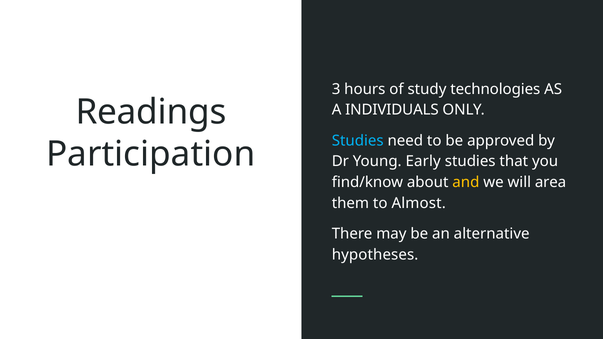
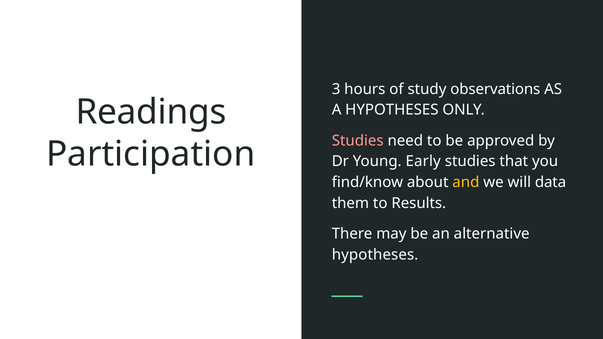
technologies: technologies -> observations (495, 89)
A INDIVIDUALS: INDIVIDUALS -> HYPOTHESES (392, 110)
Studies colour: light blue -> pink (358, 141)
area: area -> data (551, 182)
Almost: Almost -> Results (419, 203)
